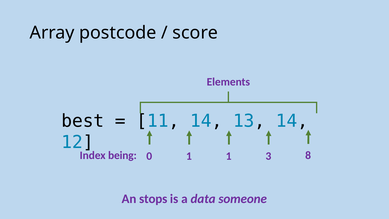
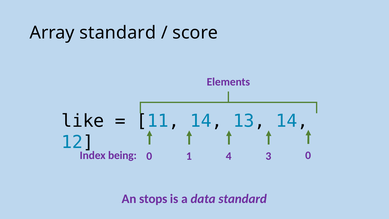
Array postcode: postcode -> standard (118, 33)
best: best -> like (83, 121)
1 1: 1 -> 4 (229, 156)
3 8: 8 -> 0 (308, 155)
data someone: someone -> standard (243, 199)
